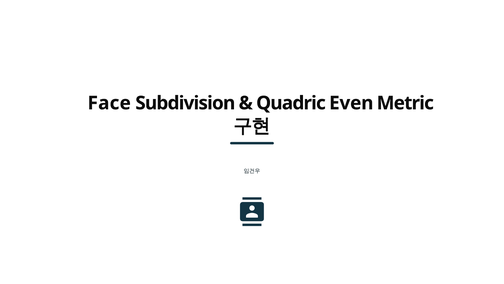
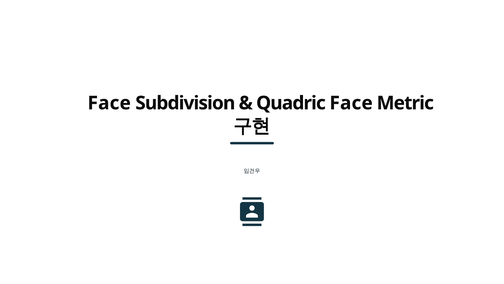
Quadric Even: Even -> Face (351, 103)
